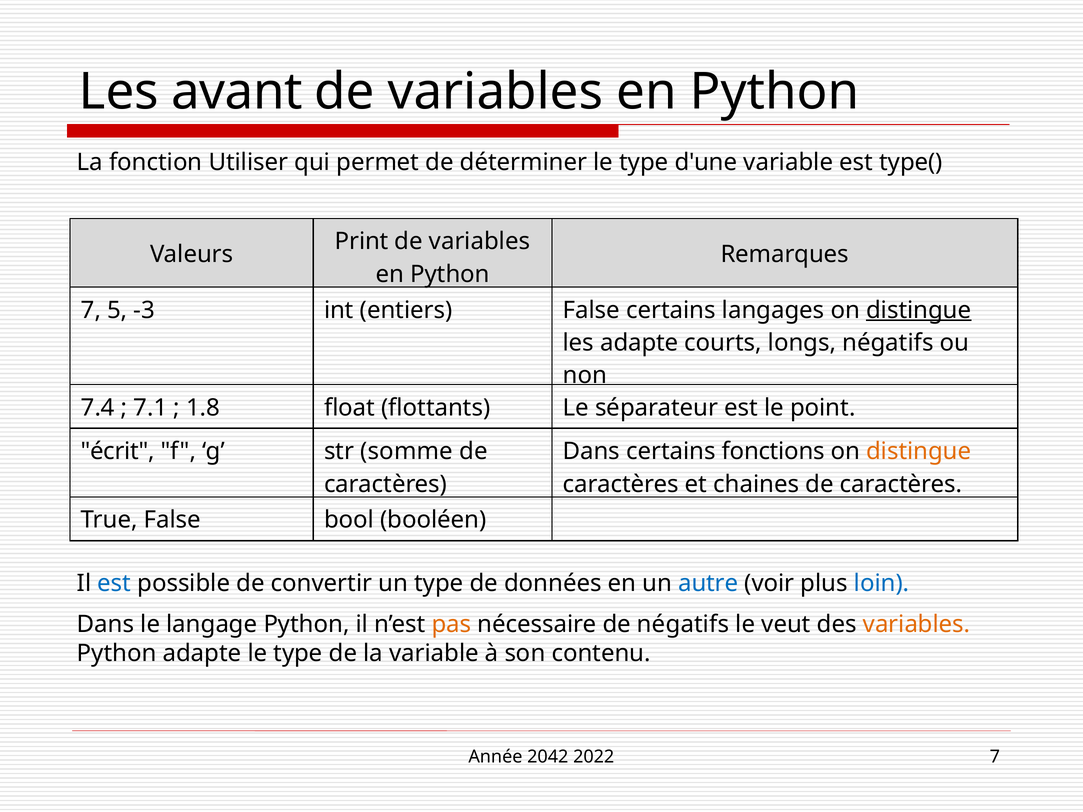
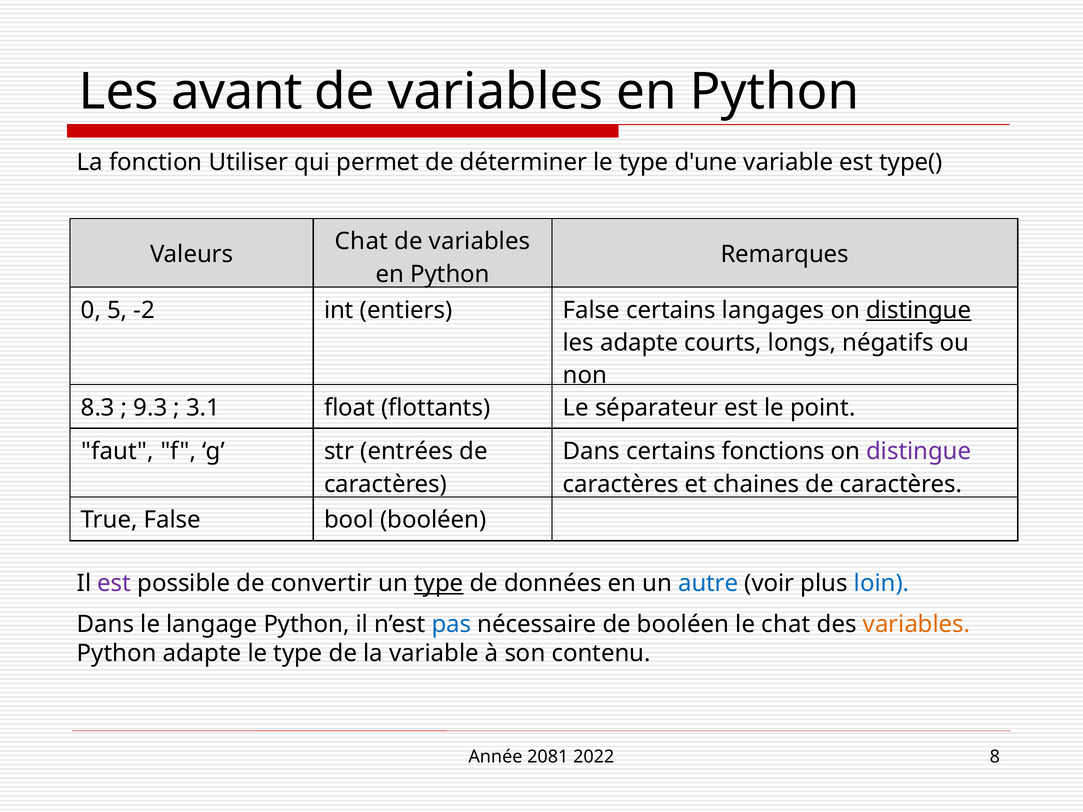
Print: Print -> Chat (361, 242)
7: 7 -> 0 (91, 310)
-3: -3 -> -2 (144, 310)
7.4: 7.4 -> 8.3 (98, 408)
7.1: 7.1 -> 9.3 (150, 408)
1.8: 1.8 -> 3.1 (203, 408)
écrit: écrit -> faut (117, 452)
somme: somme -> entrées (407, 452)
distingue colour: orange -> purple (919, 452)
est colour: blue -> purple (114, 584)
type underline: none -> present (439, 584)
pas colour: orange -> blue (451, 624)
de négatifs: négatifs -> booléen (683, 624)
le veut: veut -> chat (786, 624)
2042: 2042 -> 2081 (548, 757)
2022 7: 7 -> 8 (995, 757)
